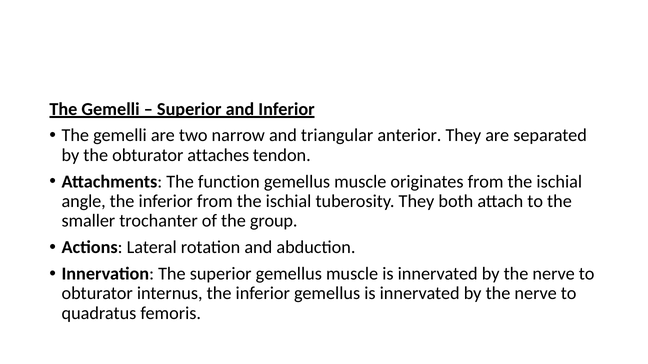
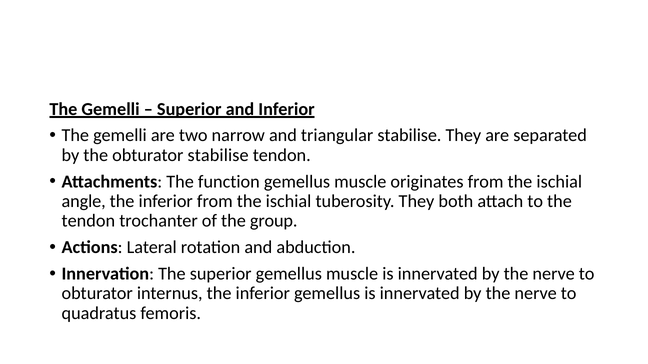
triangular anterior: anterior -> stabilise (409, 136)
obturator attaches: attaches -> stabilise (218, 155)
smaller: smaller -> tendon (88, 221)
